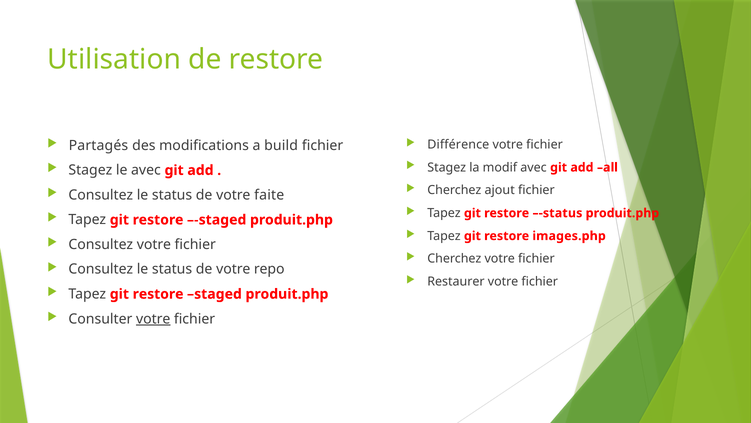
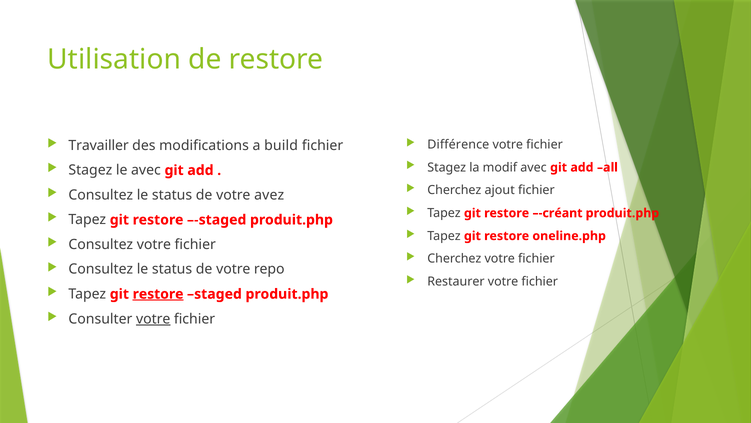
Partagés: Partagés -> Travailler (99, 145)
faite: faite -> avez (269, 195)
–-status: –-status -> –-créant (557, 213)
images.php: images.php -> oneline.php (569, 236)
restore underline: none -> present (158, 294)
